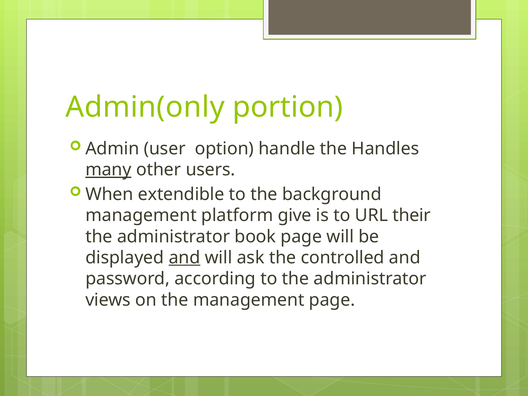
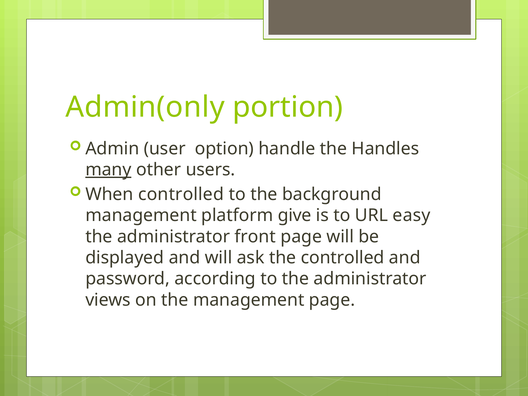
When extendible: extendible -> controlled (181, 194)
their: their -> easy (412, 215)
book: book -> front (255, 237)
and underline: present -> none (184, 258)
